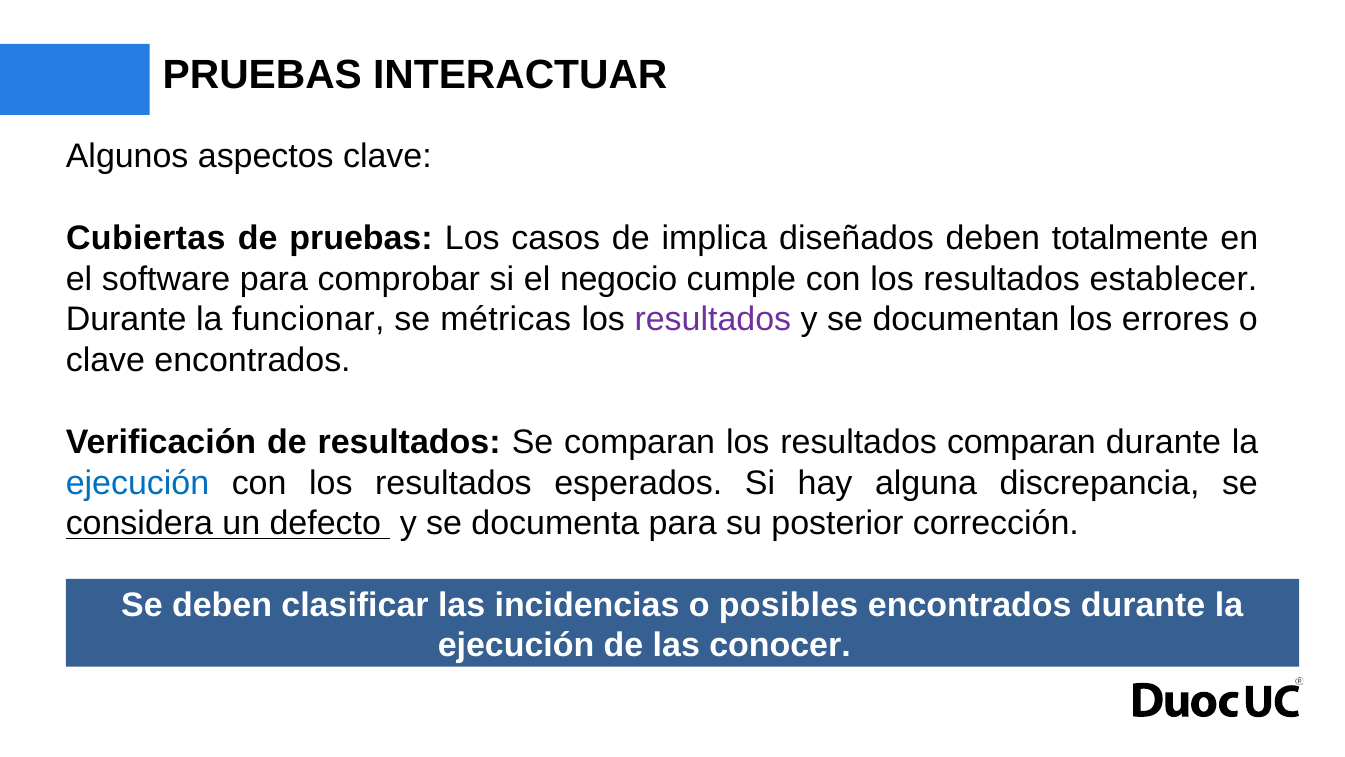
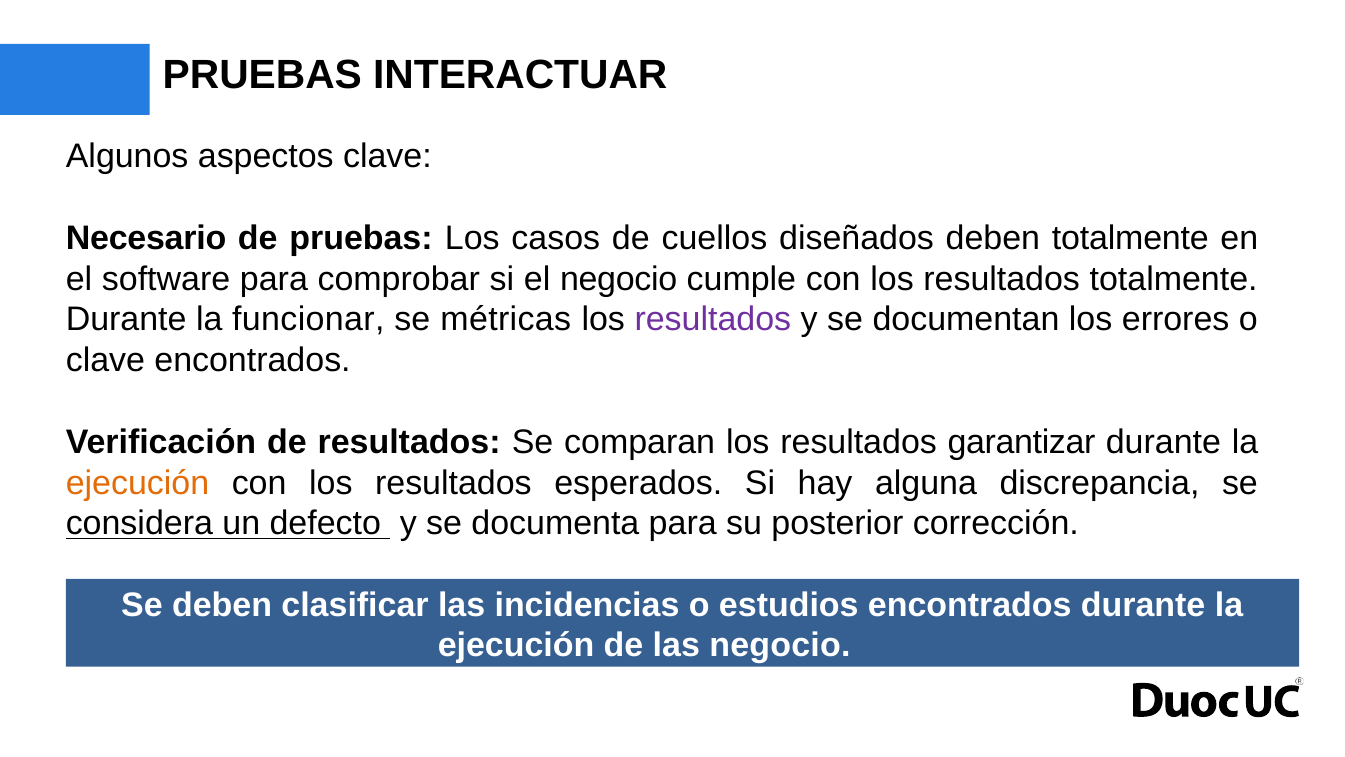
Cubiertas: Cubiertas -> Necesario (146, 238)
implica: implica -> cuellos (714, 238)
resultados establecer: establecer -> totalmente (1174, 279)
resultados comparan: comparan -> garantizar (1022, 442)
ejecución colour: blue -> orange (137, 483)
posibles: posibles -> estudios (789, 604)
las conocer: conocer -> negocio (780, 645)
